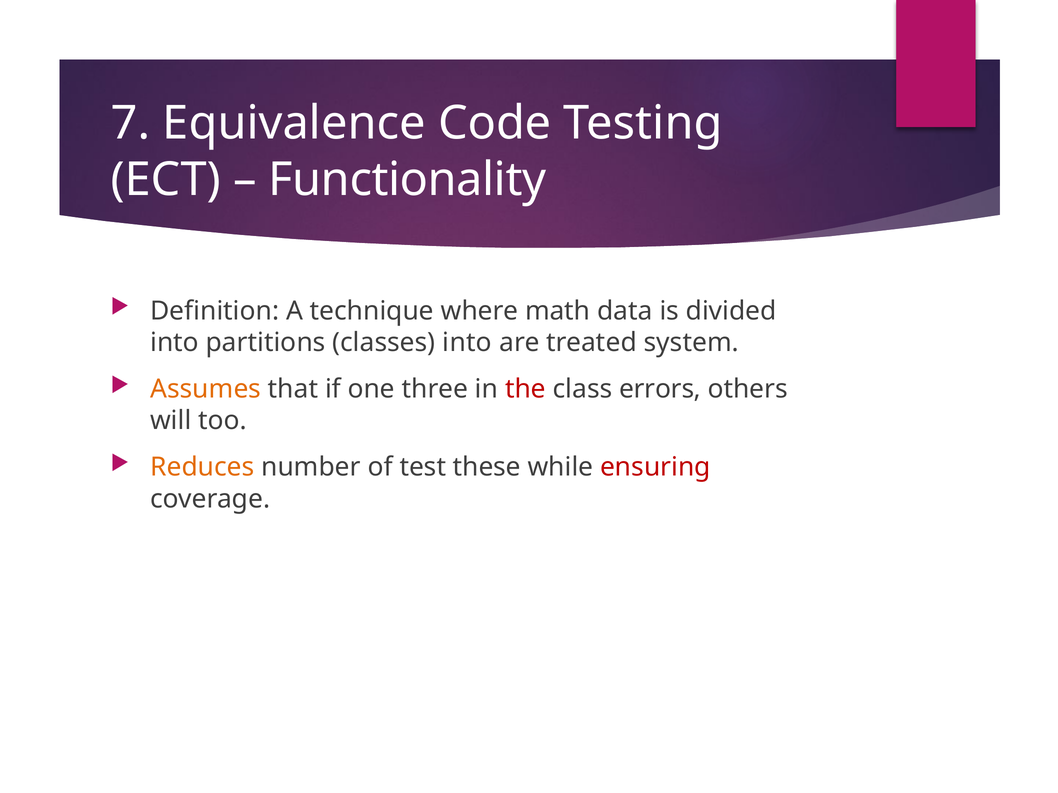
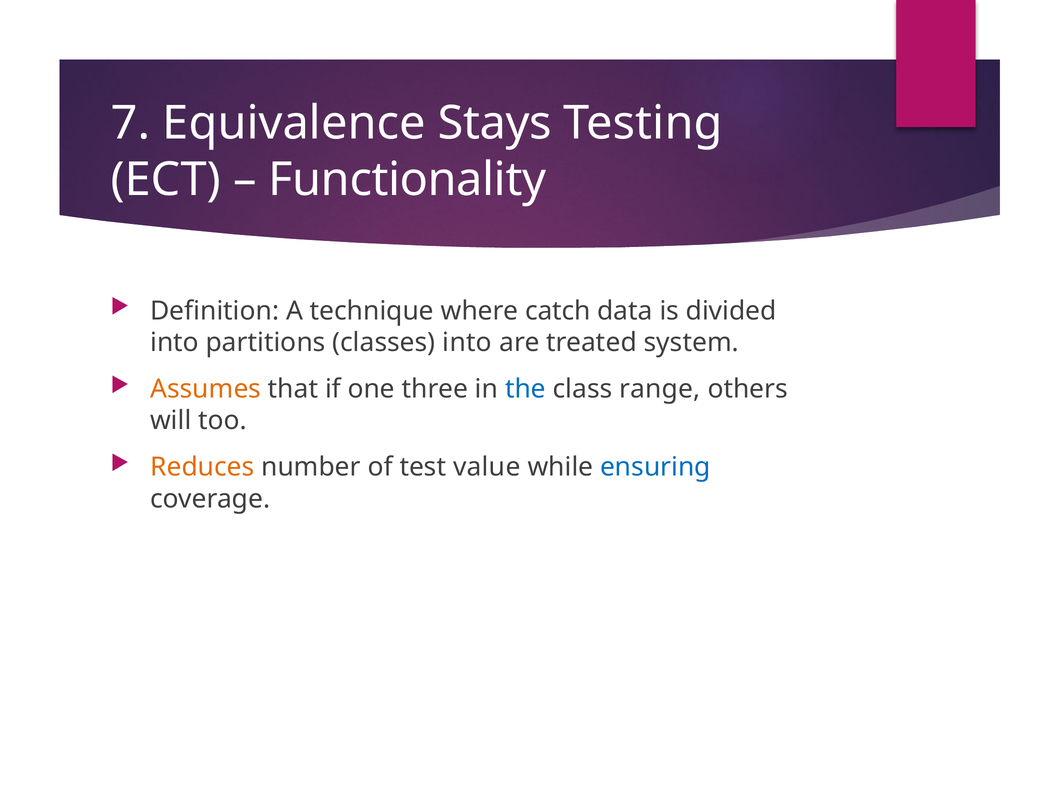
Code: Code -> Stays (495, 123)
math: math -> catch (558, 311)
the colour: red -> blue (525, 389)
errors: errors -> range (660, 389)
these: these -> value (487, 467)
ensuring colour: red -> blue (655, 467)
